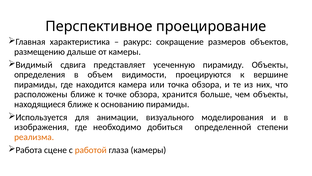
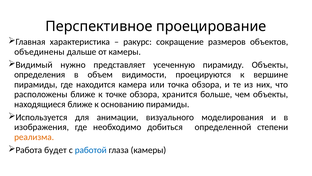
размещению: размещению -> объединены (39, 52)
сдвига: сдвига -> нужно (73, 65)
сцене: сцене -> будет (55, 150)
работой colour: orange -> blue (91, 150)
